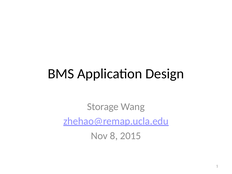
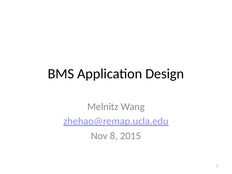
Storage: Storage -> Melnitz (103, 107)
